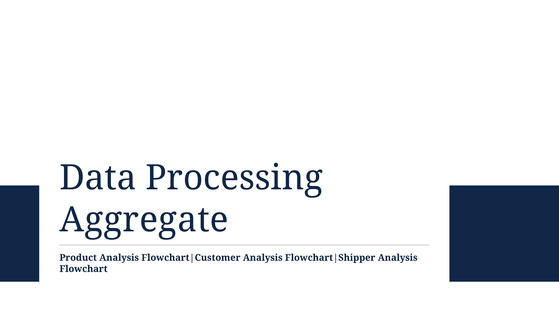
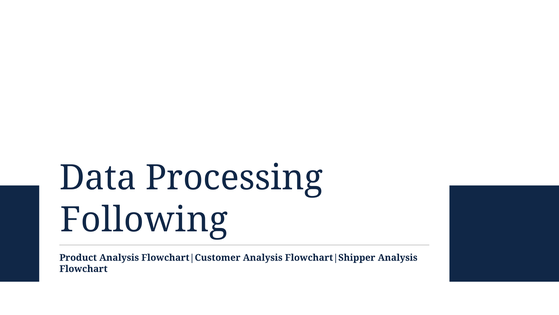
Aggregate: Aggregate -> Following (144, 219)
